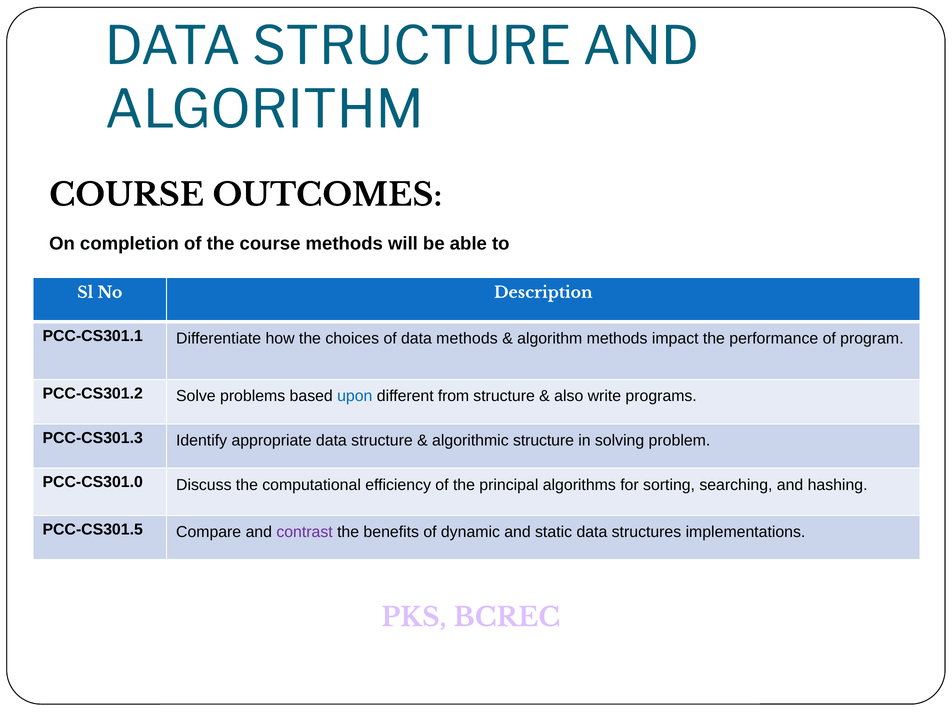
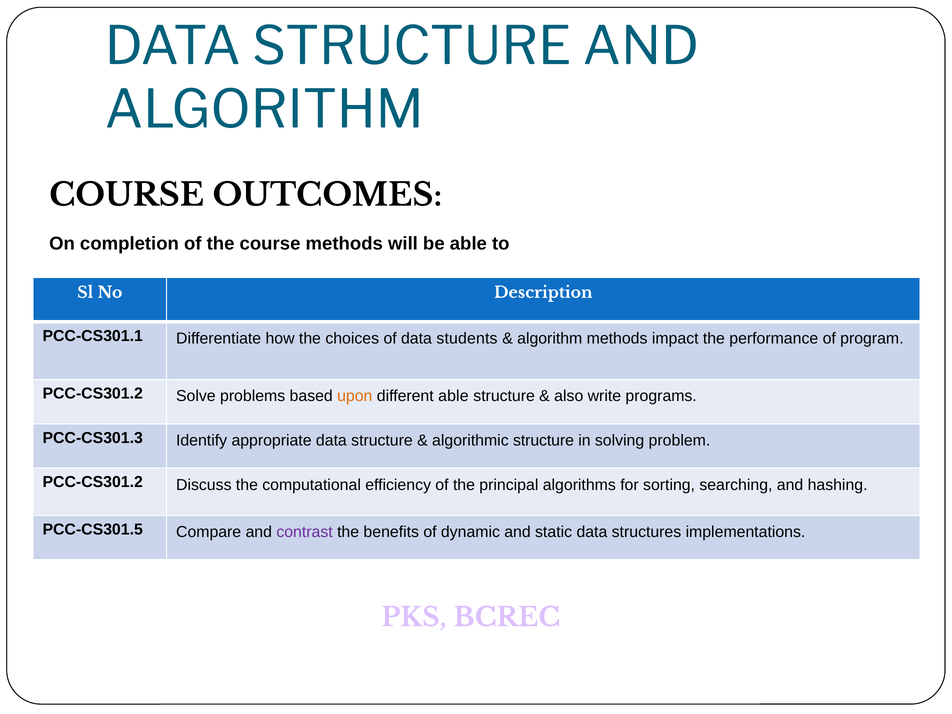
data methods: methods -> students (467, 339)
upon colour: blue -> orange (355, 396)
different from: from -> able (453, 396)
PCC-CS301.0: PCC-CS301.0 -> PCC-CS301.2 (93, 482)
